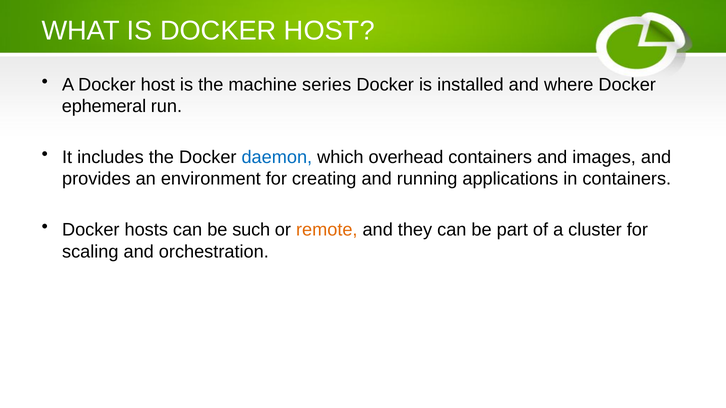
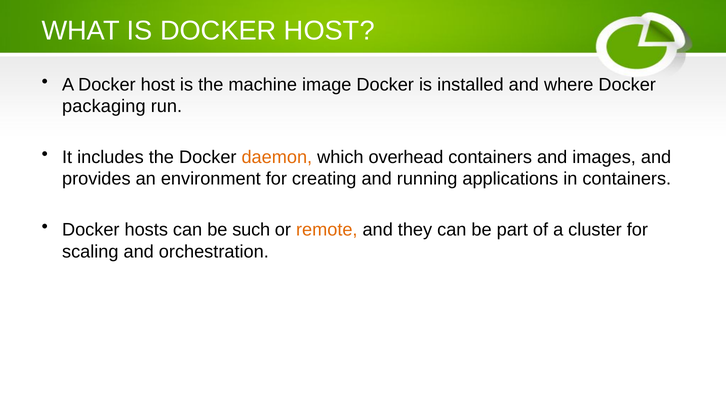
series: series -> image (327, 85)
ephemeral: ephemeral -> packaging (104, 107)
daemon colour: blue -> orange (277, 157)
